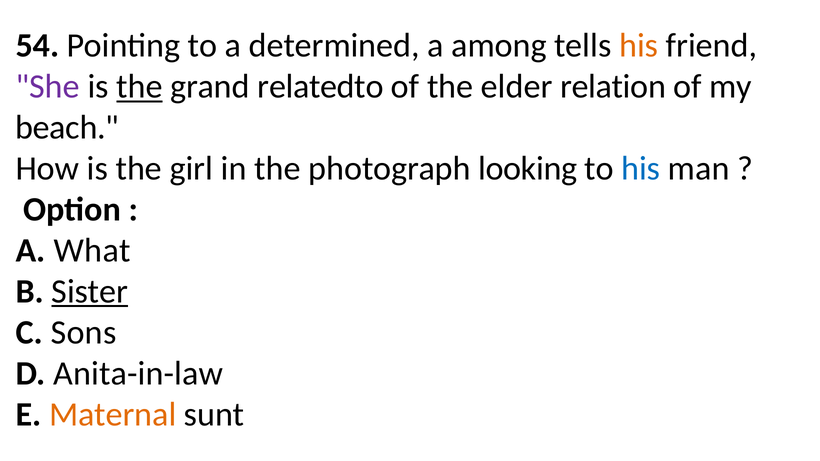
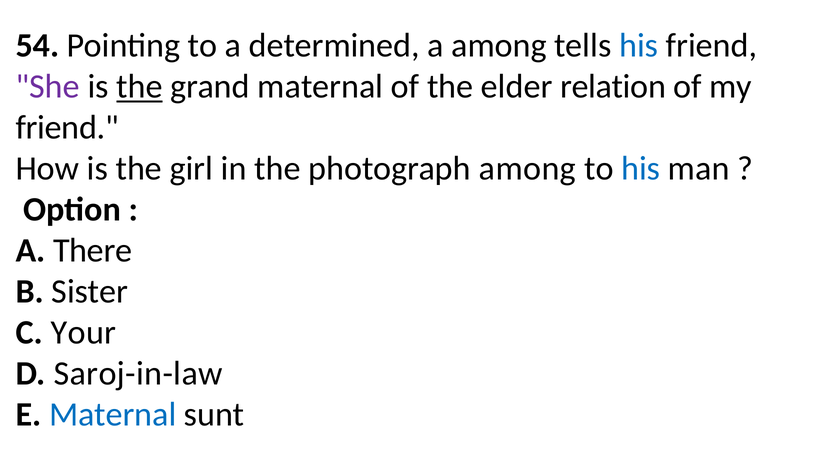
his colour: orange -> blue (639, 46)
grand relatedto: relatedto -> maternal (320, 87)
beach: beach -> friend (67, 128)
photograph looking: looking -> among (527, 169)
What: What -> There (93, 251)
Sister underline: present -> none (90, 292)
Sons: Sons -> Your (84, 333)
Anita-in-law: Anita-in-law -> Saroj-in-law (138, 374)
Maternal colour: orange -> blue (113, 415)
